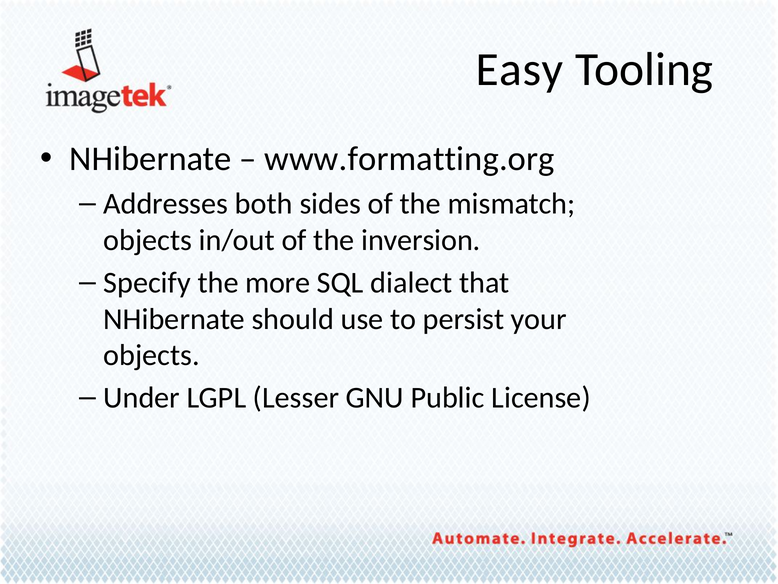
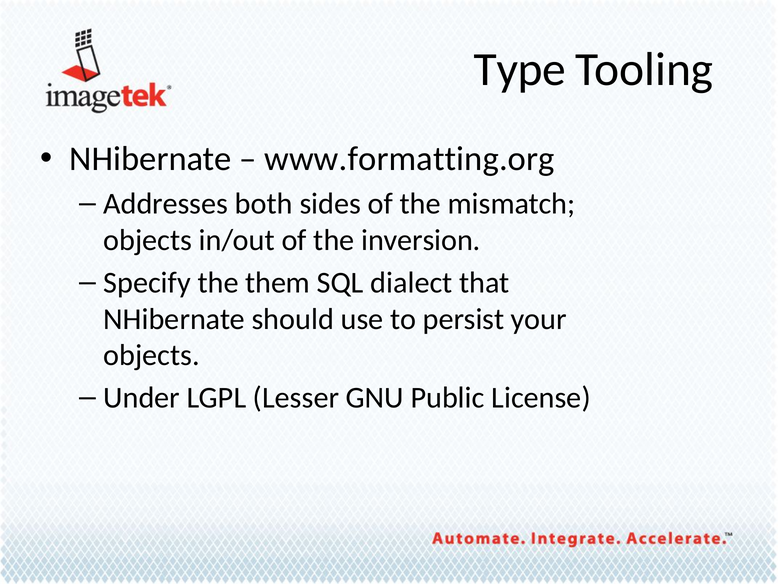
Easy: Easy -> Type (520, 69)
more: more -> them (278, 282)
